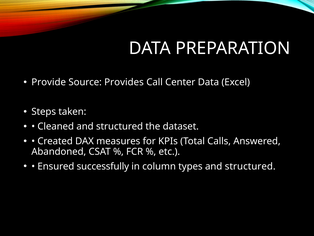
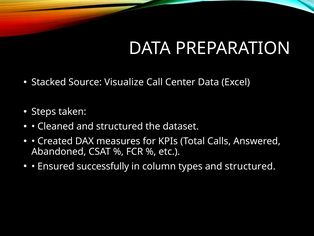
Provide: Provide -> Stacked (49, 82)
Provides: Provides -> Visualize (124, 82)
